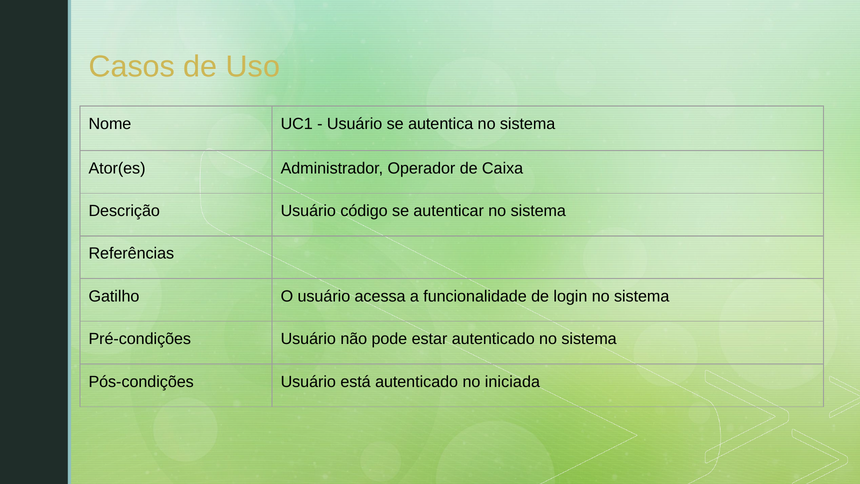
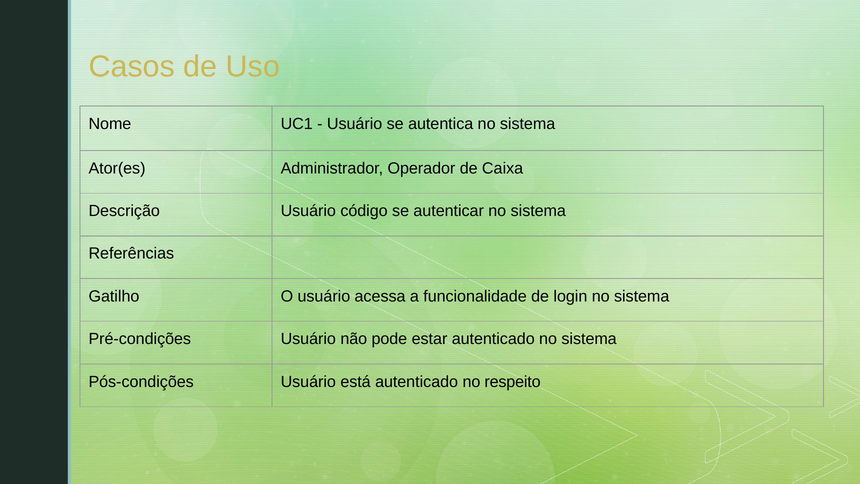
iniciada: iniciada -> respeito (513, 382)
